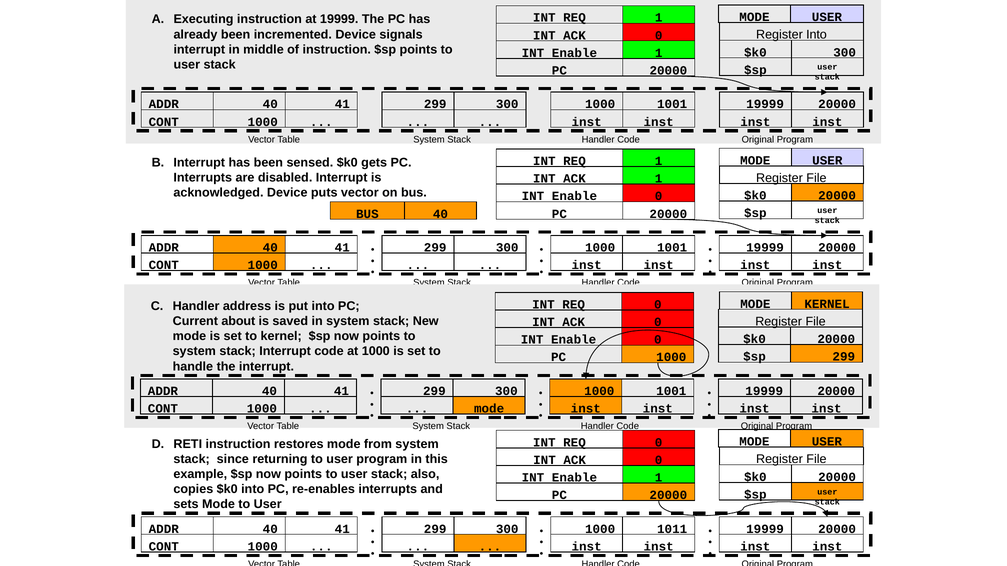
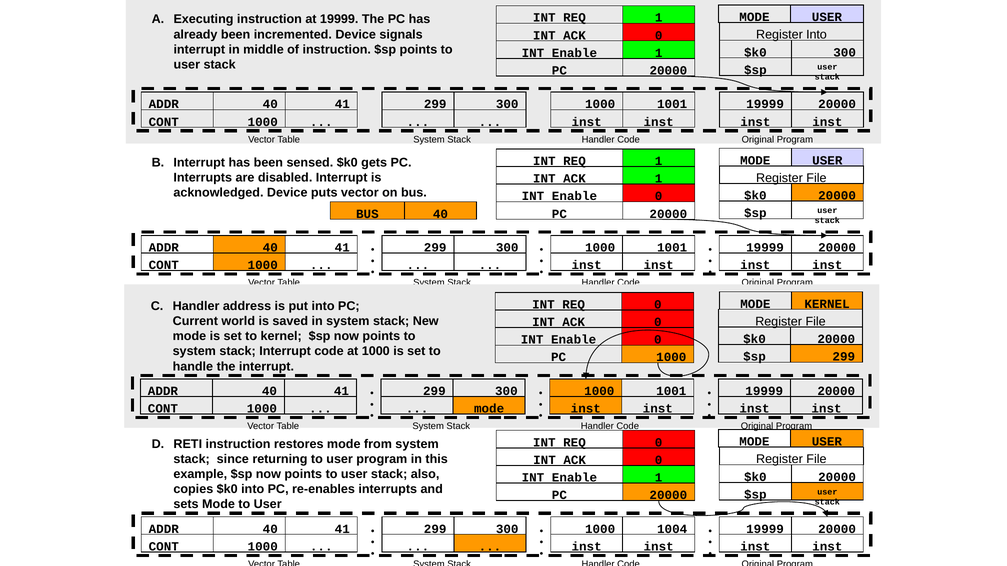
about: about -> world (238, 321)
1011: 1011 -> 1004 (672, 529)
